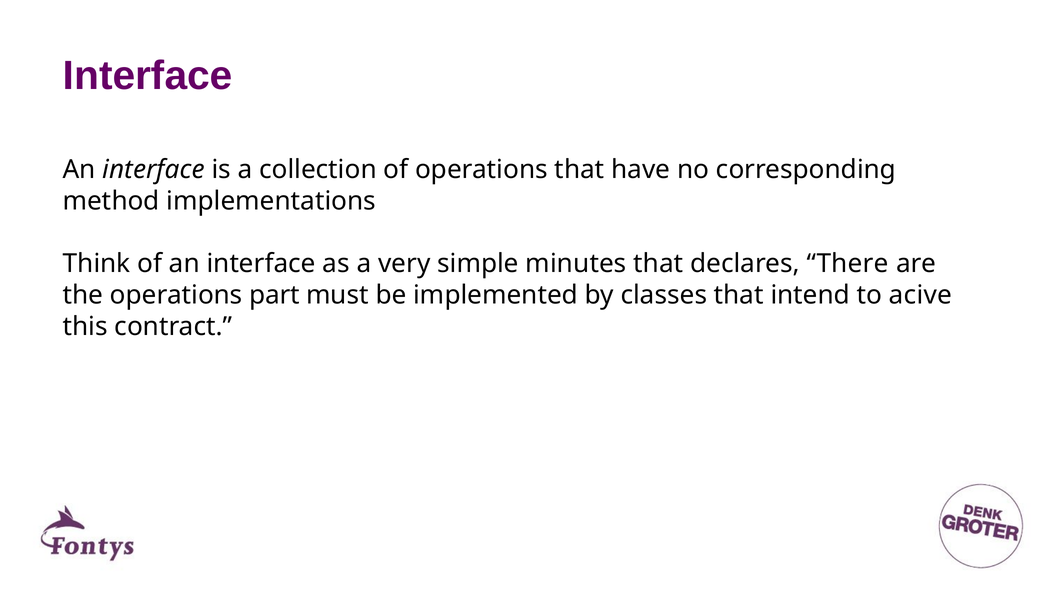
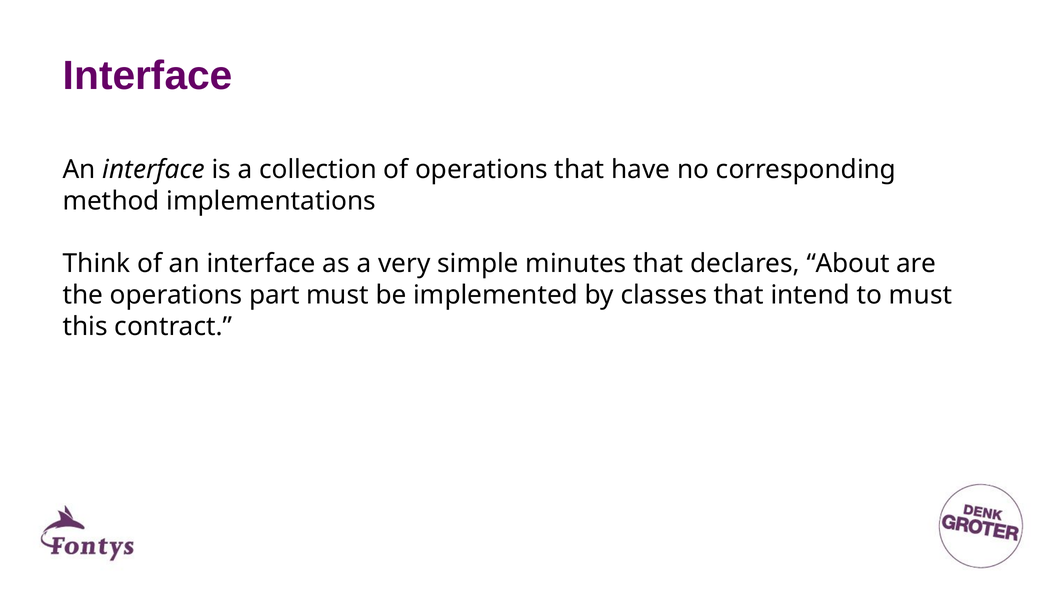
There: There -> About (848, 264)
to acive: acive -> must (921, 295)
